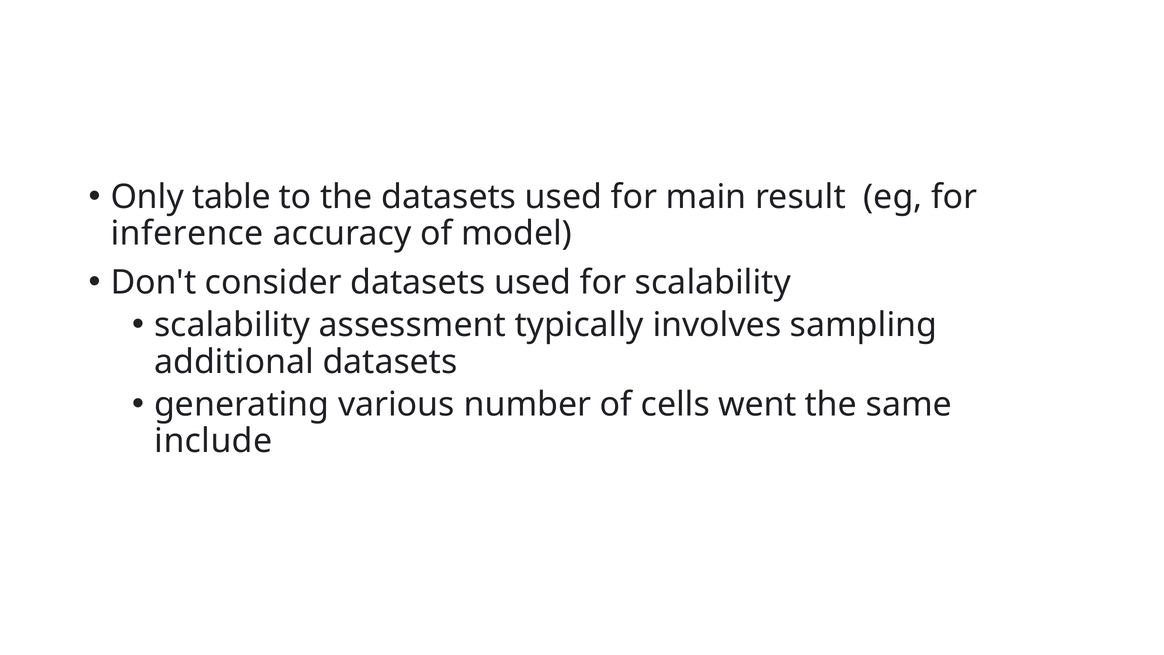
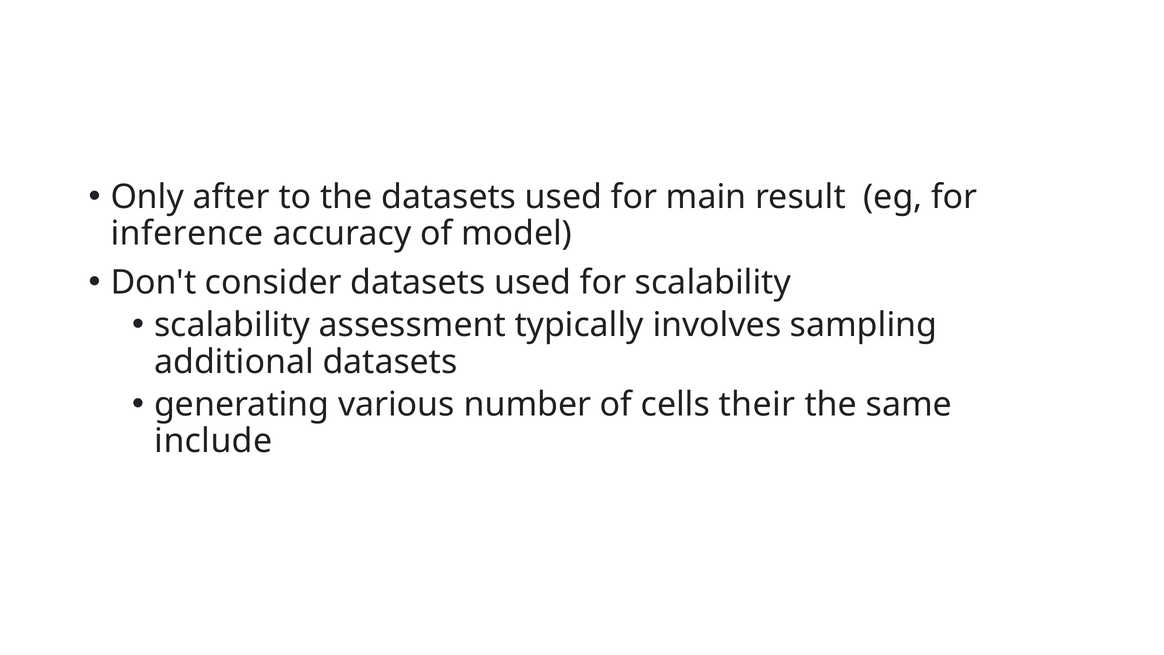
table: table -> after (231, 197)
went: went -> their (757, 404)
